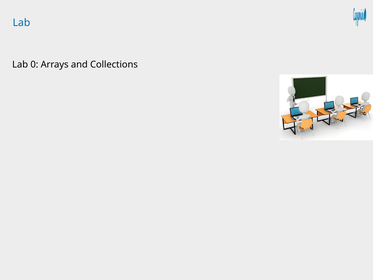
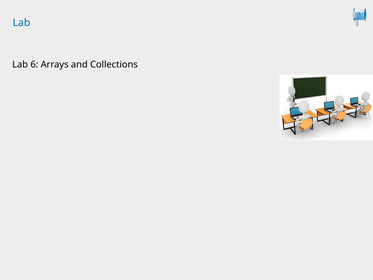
0: 0 -> 6 (34, 65)
